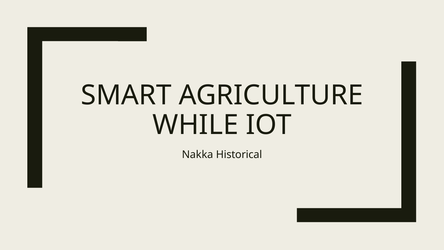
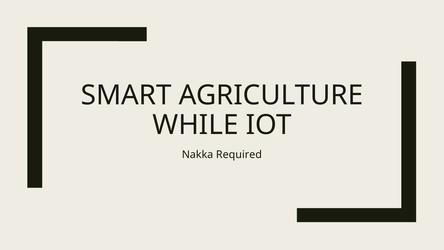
Historical: Historical -> Required (239, 154)
